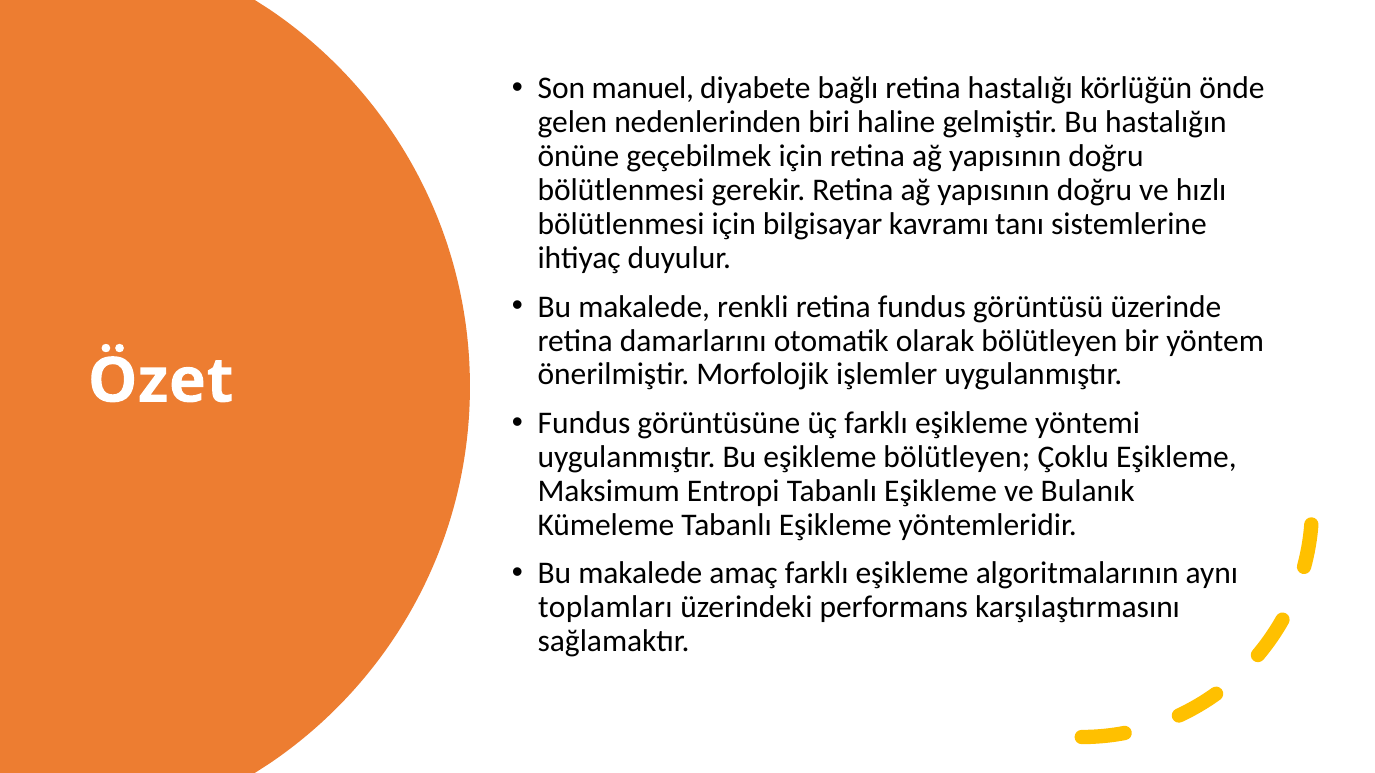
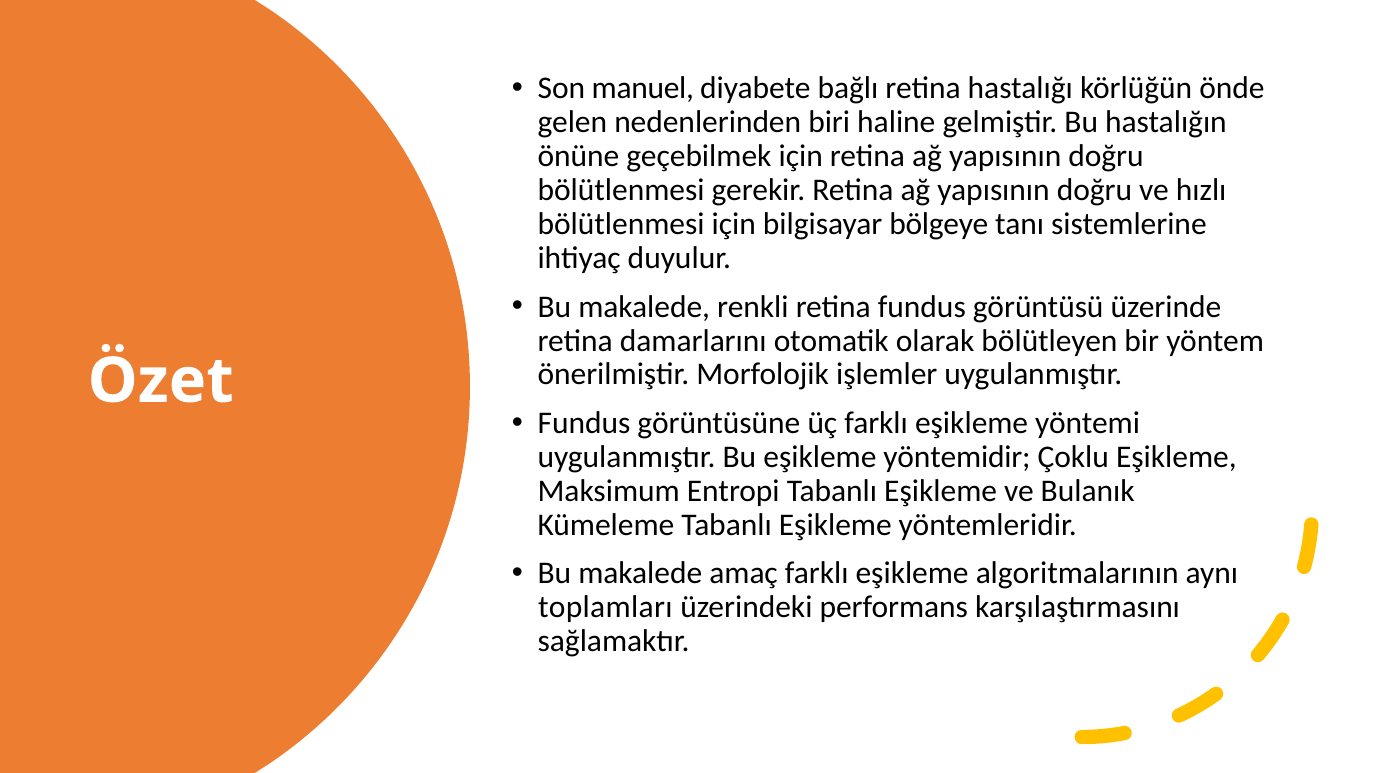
kavramı: kavramı -> bölgeye (939, 225)
eşikleme bölütleyen: bölütleyen -> yöntemidir (957, 457)
